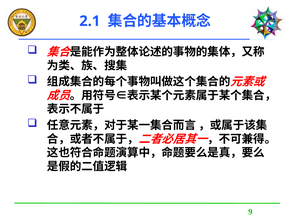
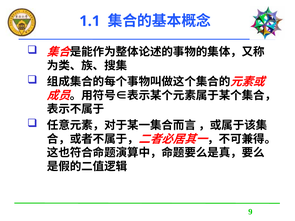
2.1: 2.1 -> 1.1 (90, 21)
